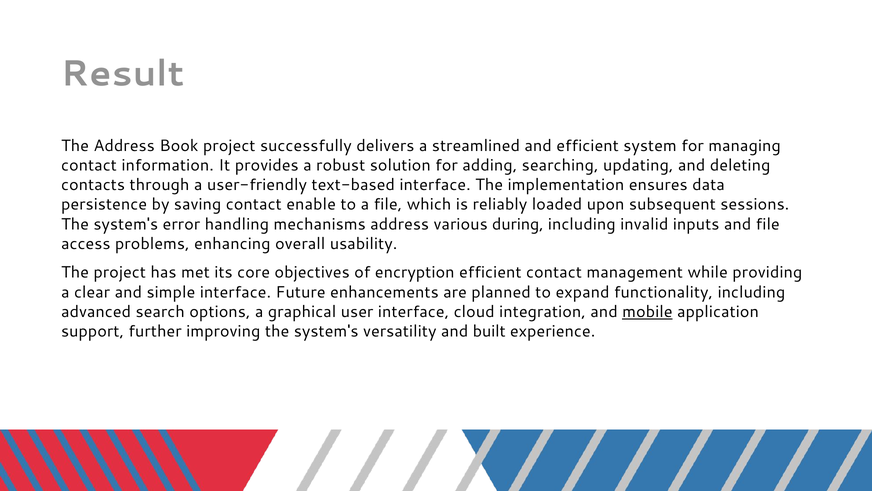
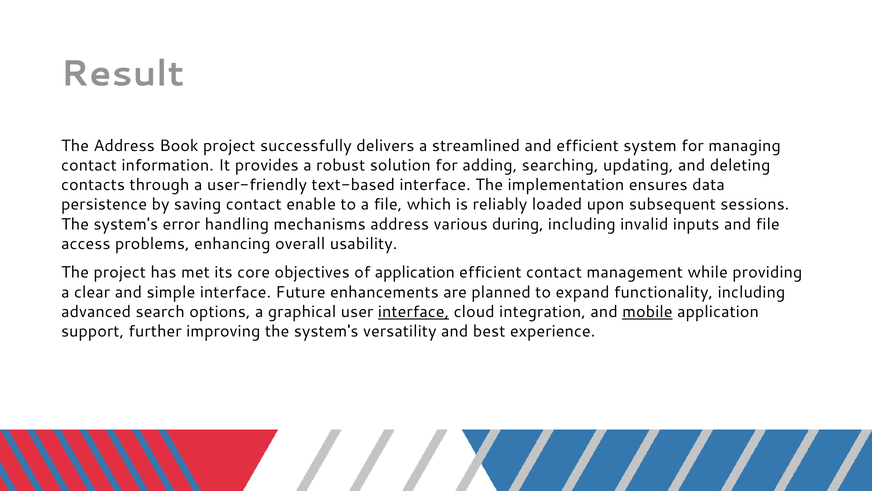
of encryption: encryption -> application (415, 272)
interface underline: none -> present (414, 312)
built: built -> best (489, 331)
